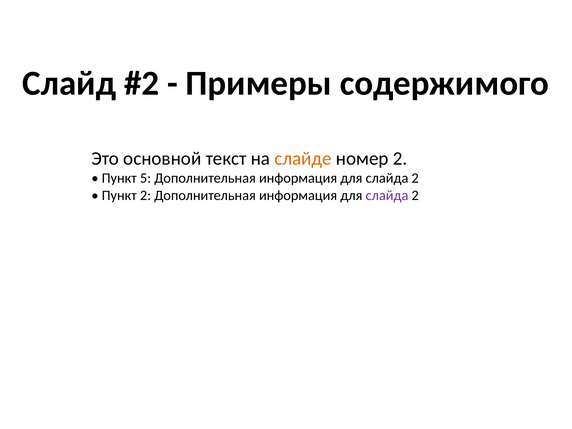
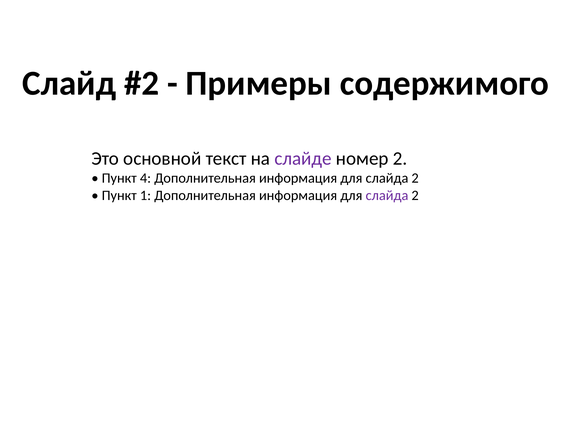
слайде colour: orange -> purple (303, 159)
5: 5 -> 4 (146, 178)
Пункт 2: 2 -> 1 (146, 195)
